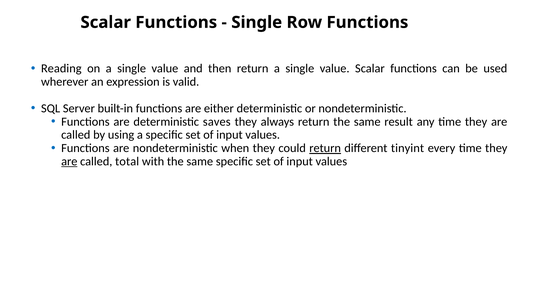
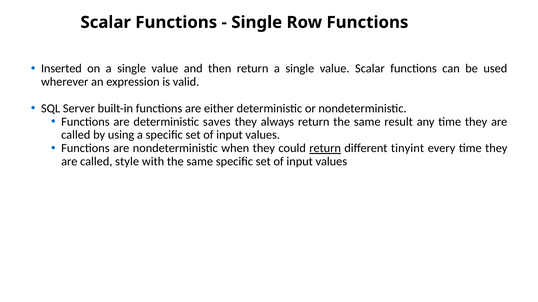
Reading: Reading -> Inserted (61, 69)
are underline: present -> none (69, 162)
total: total -> style (127, 162)
